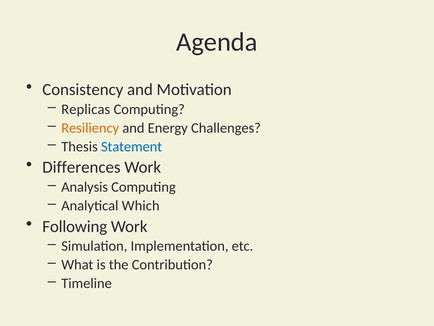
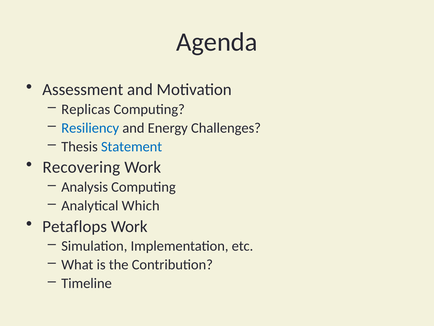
Consistency: Consistency -> Assessment (83, 89)
Resiliency colour: orange -> blue (90, 128)
Differences: Differences -> Recovering (81, 167)
Following: Following -> Petaflops (75, 226)
